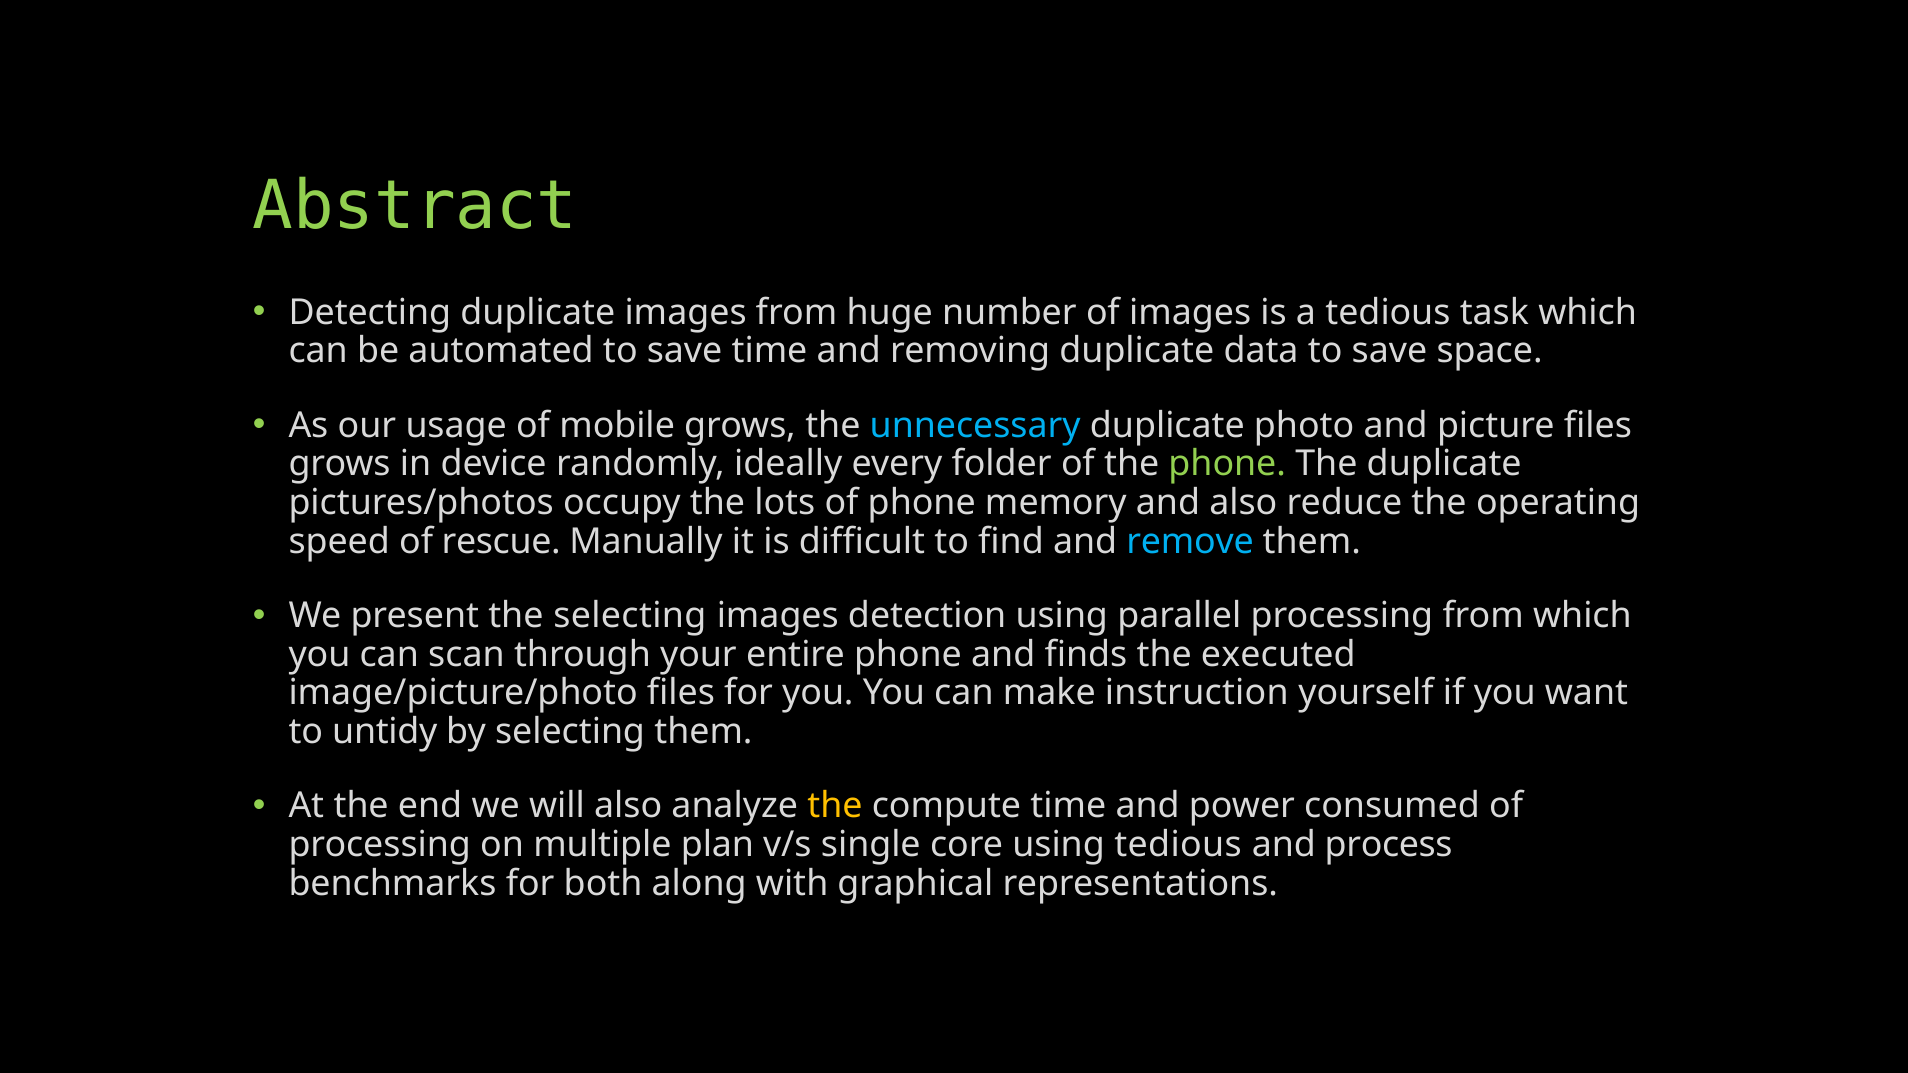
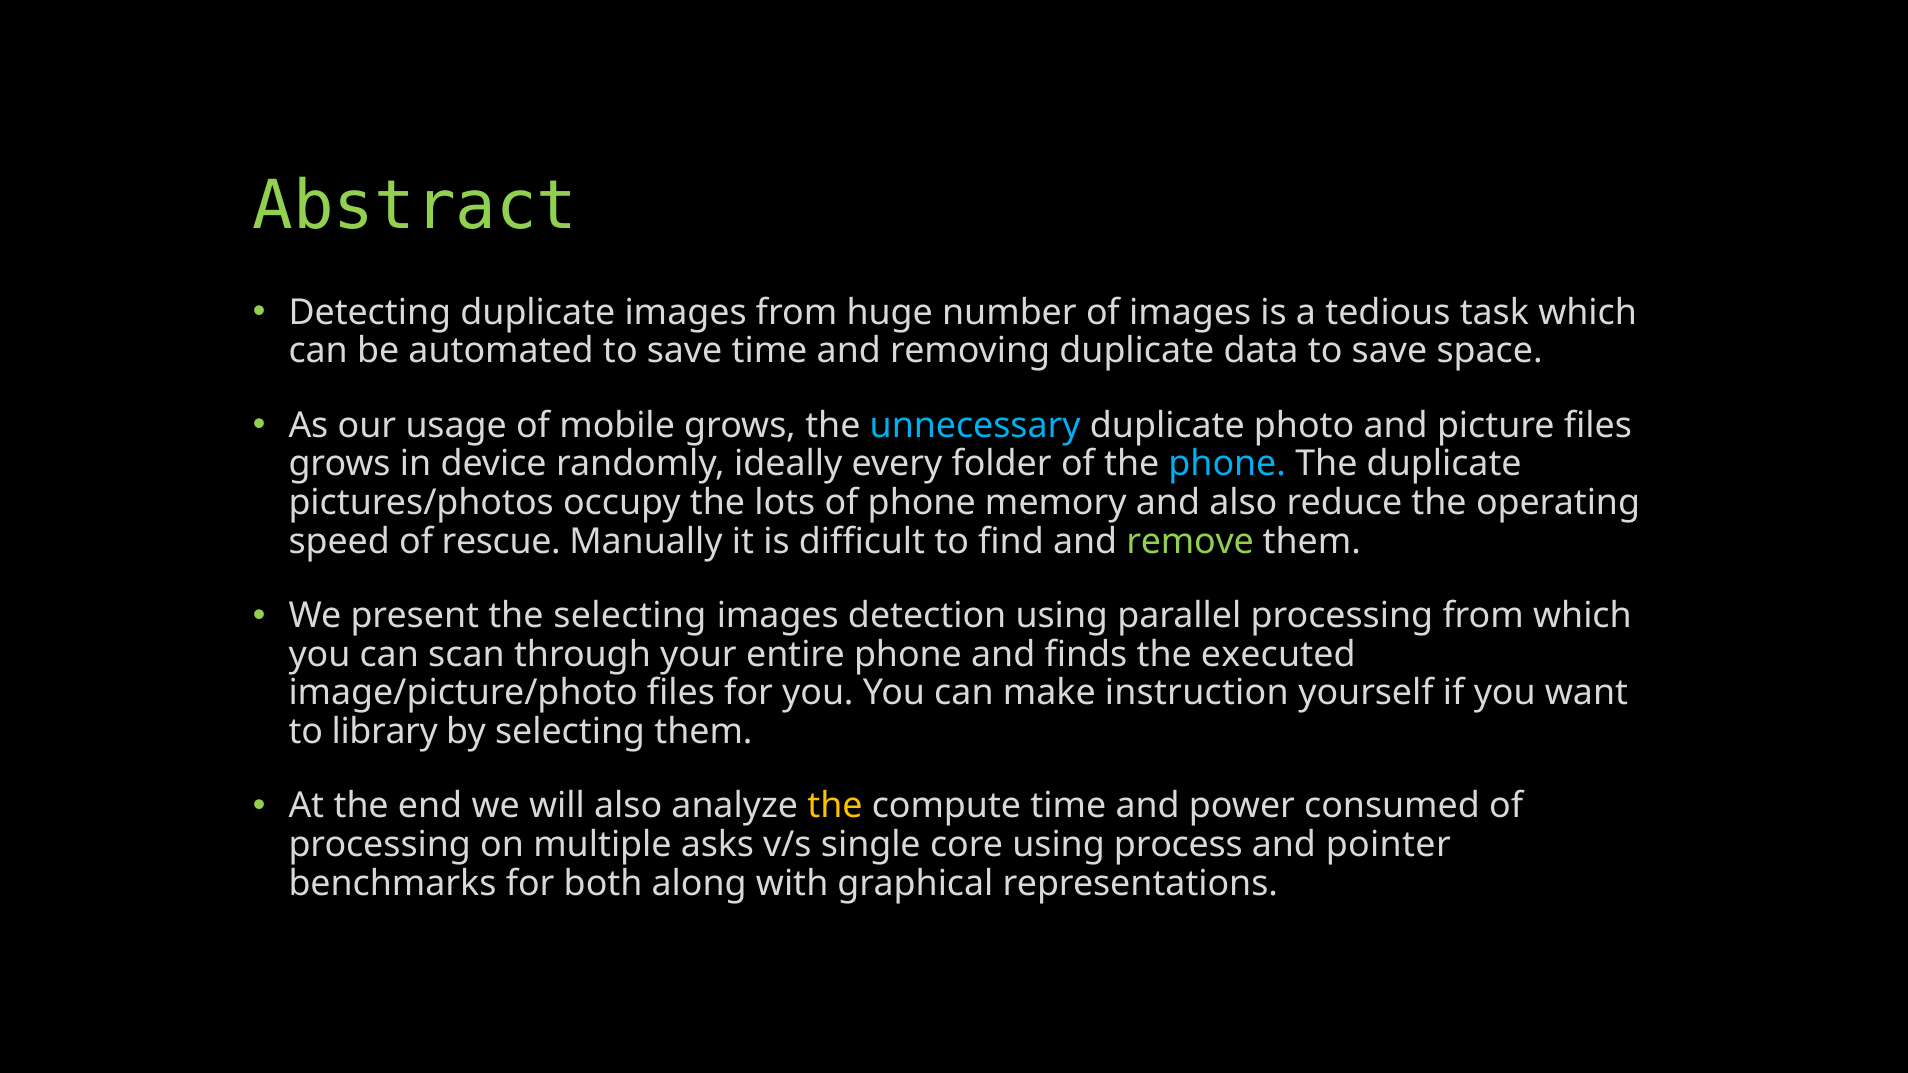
phone colour: light green -> light blue (1227, 464)
remove colour: light blue -> light green (1190, 541)
untidy: untidy -> library (385, 732)
plan: plan -> asks (717, 845)
using tedious: tedious -> process (1178, 845)
process: process -> pointer (1388, 845)
